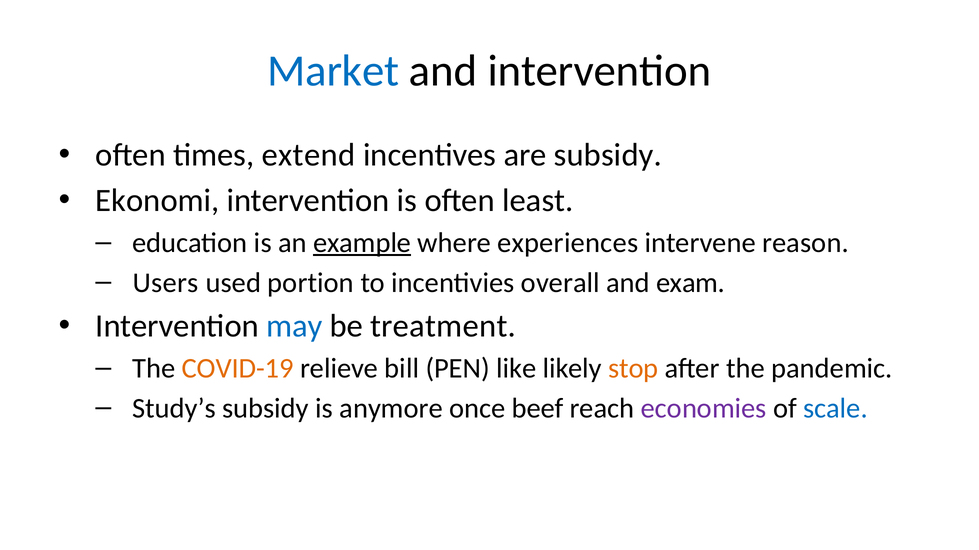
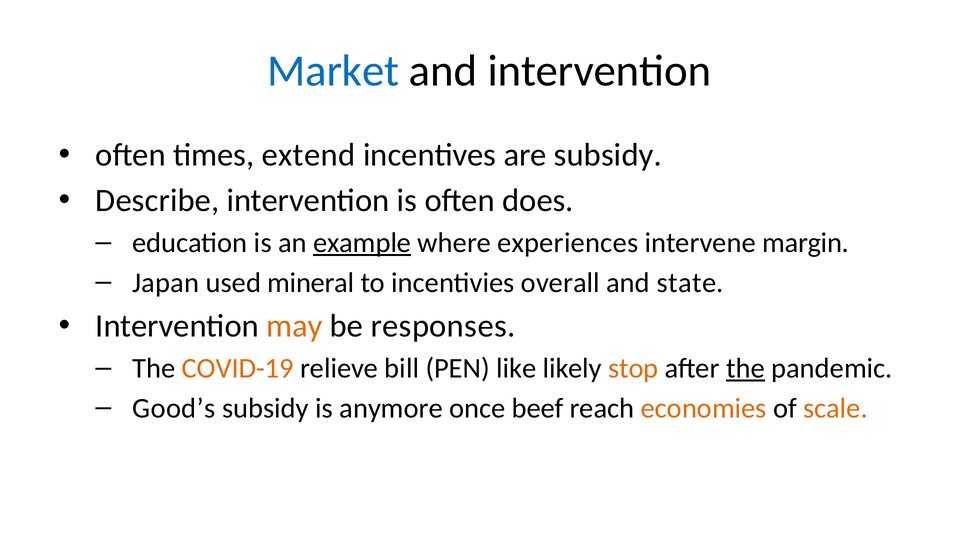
Ekonomi: Ekonomi -> Describe (157, 201)
least: least -> does (538, 201)
reason: reason -> margin (806, 243)
Users: Users -> Japan (166, 283)
portion: portion -> mineral (311, 283)
exam: exam -> state (690, 283)
may colour: blue -> orange (294, 327)
treatment: treatment -> responses (443, 327)
the underline: none -> present (745, 369)
Study’s: Study’s -> Good’s (174, 409)
economies colour: purple -> orange (704, 409)
scale colour: blue -> orange (836, 409)
